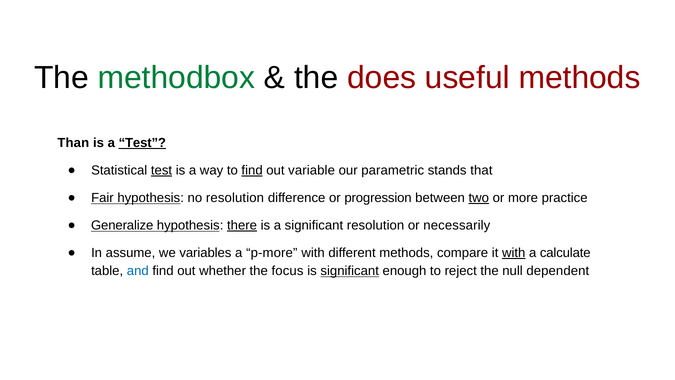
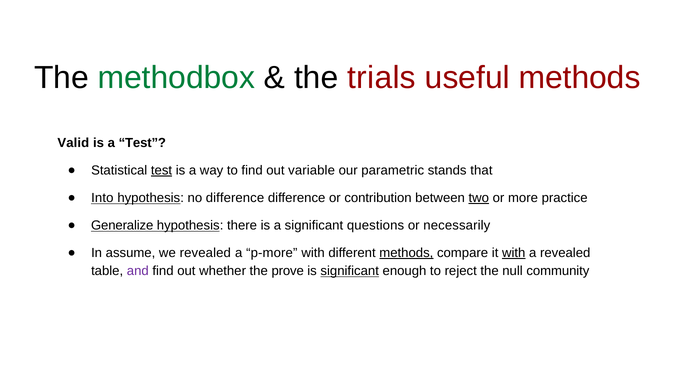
does: does -> trials (382, 78)
Than: Than -> Valid (73, 143)
Test underline: present -> none (142, 143)
find underline: present -> none (252, 170)
Fair: Fair -> Into (102, 198)
no resolution: resolution -> difference (235, 198)
progression: progression -> contribution (378, 198)
there underline: present -> none (242, 225)
significant resolution: resolution -> questions (376, 225)
we variables: variables -> revealed (205, 253)
methods underline: none -> present (406, 253)
a calculate: calculate -> revealed (565, 253)
and colour: blue -> purple (138, 271)
focus: focus -> prove (288, 271)
dependent: dependent -> community (558, 271)
